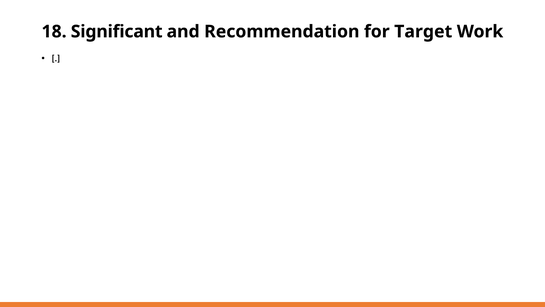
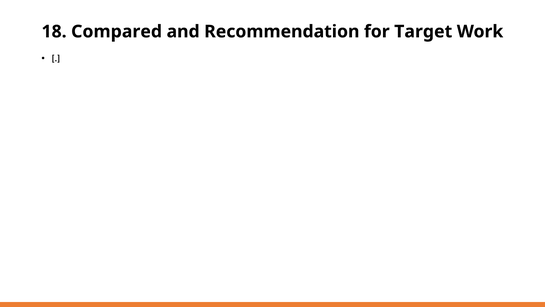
Significant: Significant -> Compared (117, 32)
